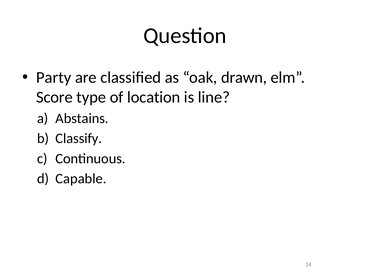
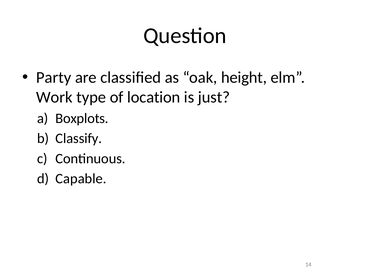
drawn: drawn -> height (244, 78)
Score: Score -> Work (54, 97)
line: line -> just (214, 97)
Abstains: Abstains -> Boxplots (82, 119)
